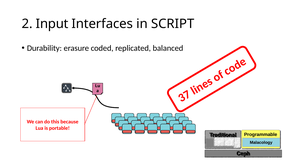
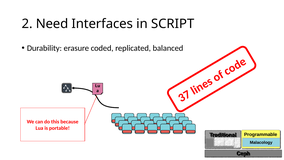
Input: Input -> Need (52, 24)
